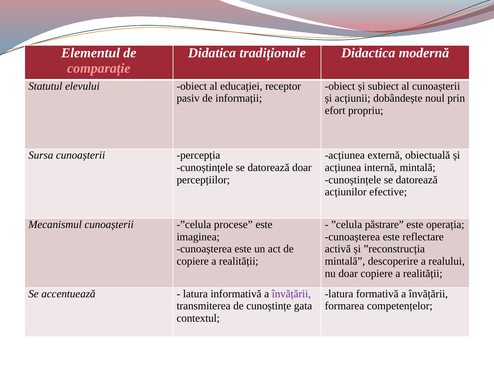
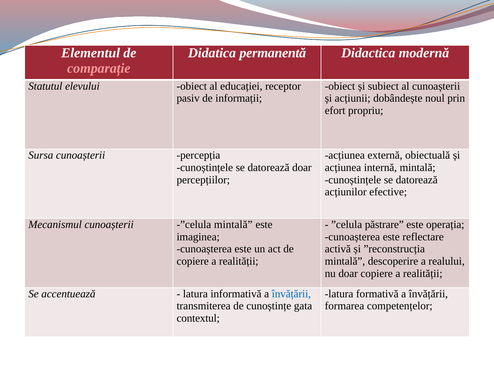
tradiționale: tradiționale -> permanentă (273, 53)
-”celula procese: procese -> mintală (233, 224)
învățării colour: purple -> blue (291, 293)
